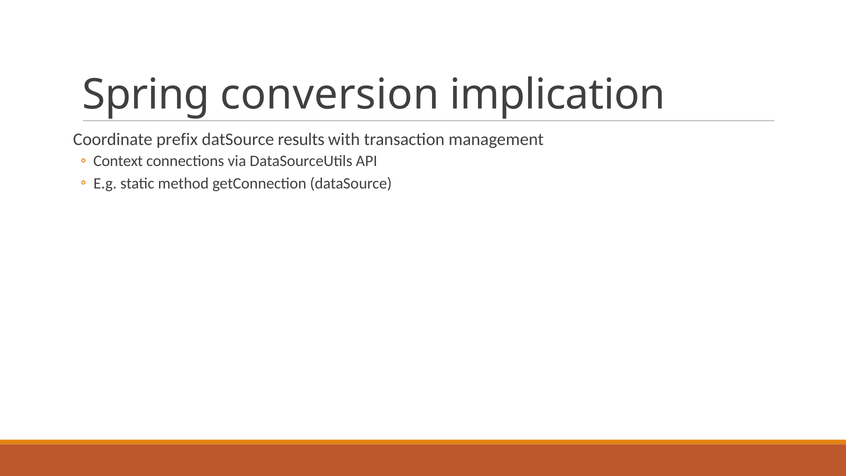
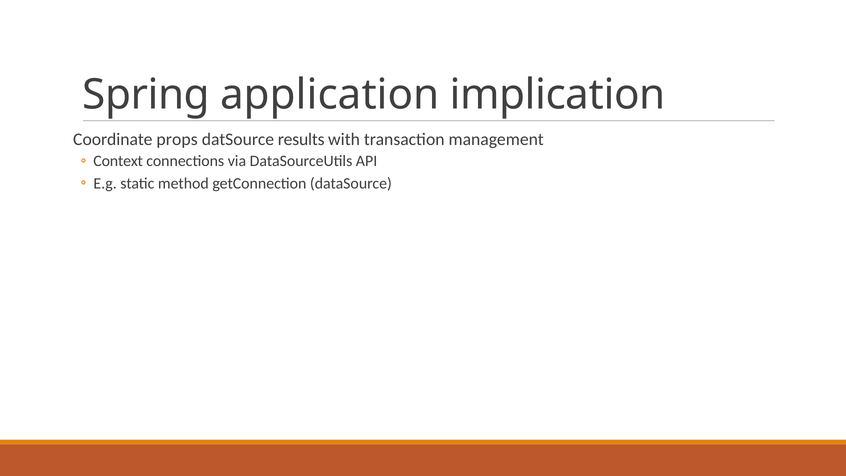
conversion: conversion -> application (330, 95)
prefix: prefix -> props (177, 139)
